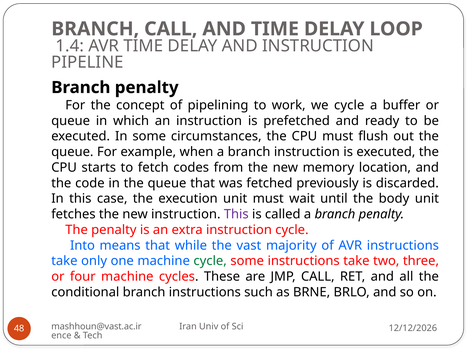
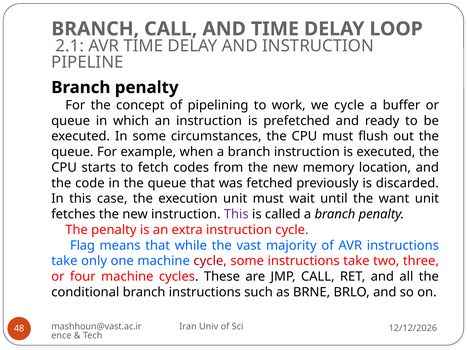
1.4: 1.4 -> 2.1 (70, 46)
body: body -> want (394, 199)
Into: Into -> Flag (82, 246)
cycle colour: green -> red (210, 261)
